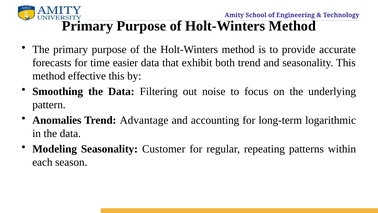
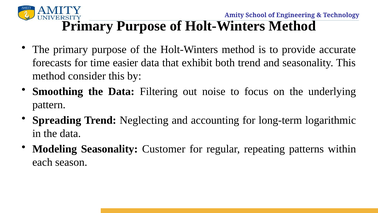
effective: effective -> consider (87, 76)
Anomalies: Anomalies -> Spreading (57, 120)
Advantage: Advantage -> Neglecting (144, 120)
